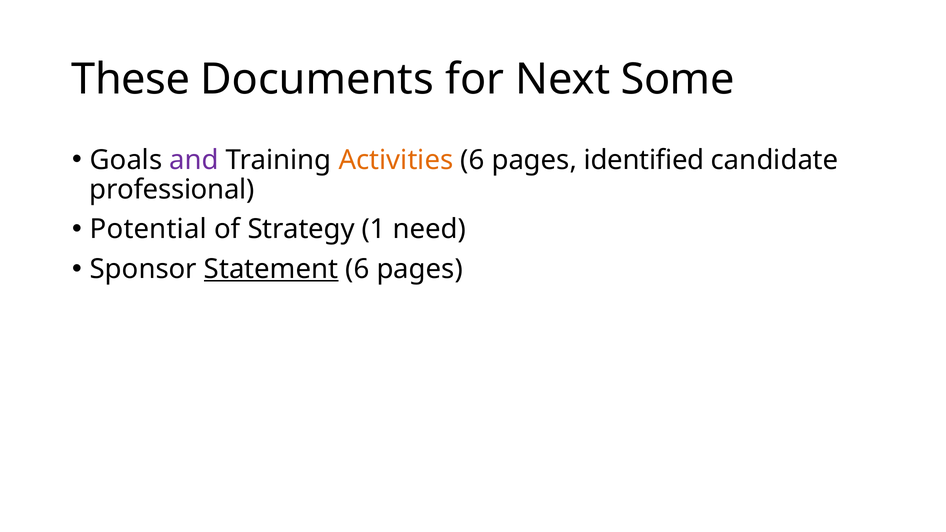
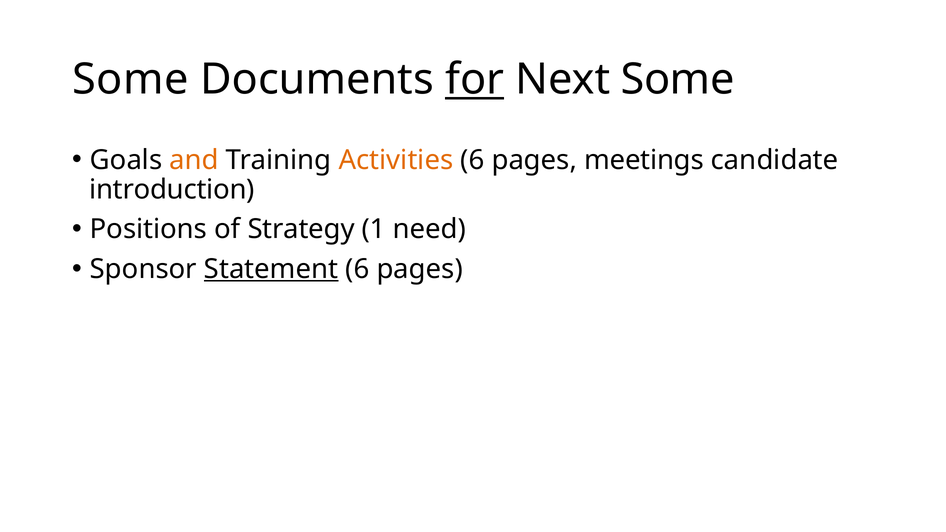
These: These -> Some (130, 79)
for underline: none -> present (475, 79)
and colour: purple -> orange (194, 160)
identified: identified -> meetings (644, 160)
professional: professional -> introduction (172, 190)
Potential: Potential -> Positions (148, 229)
